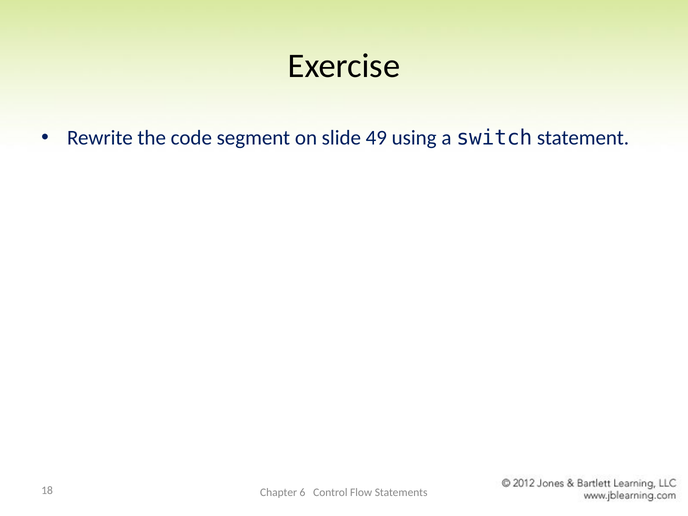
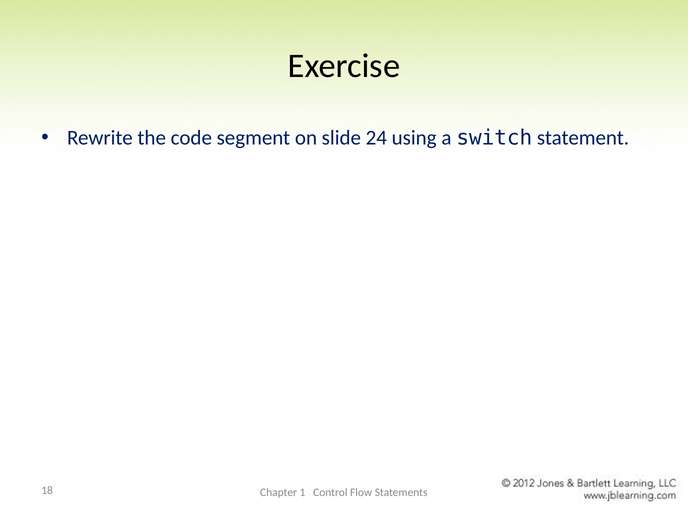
49: 49 -> 24 (376, 138)
6: 6 -> 1 (303, 493)
